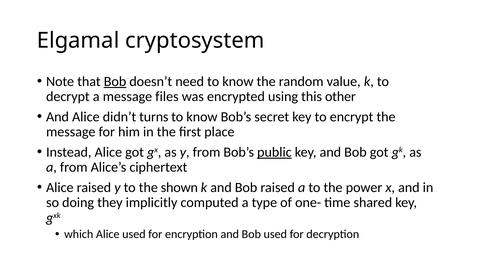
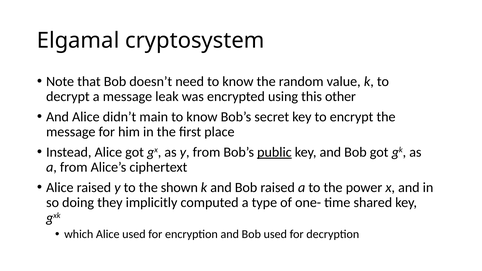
Bob underline: present -> none (115, 81)
files: files -> leak (167, 97)
turns: turns -> main (154, 117)
